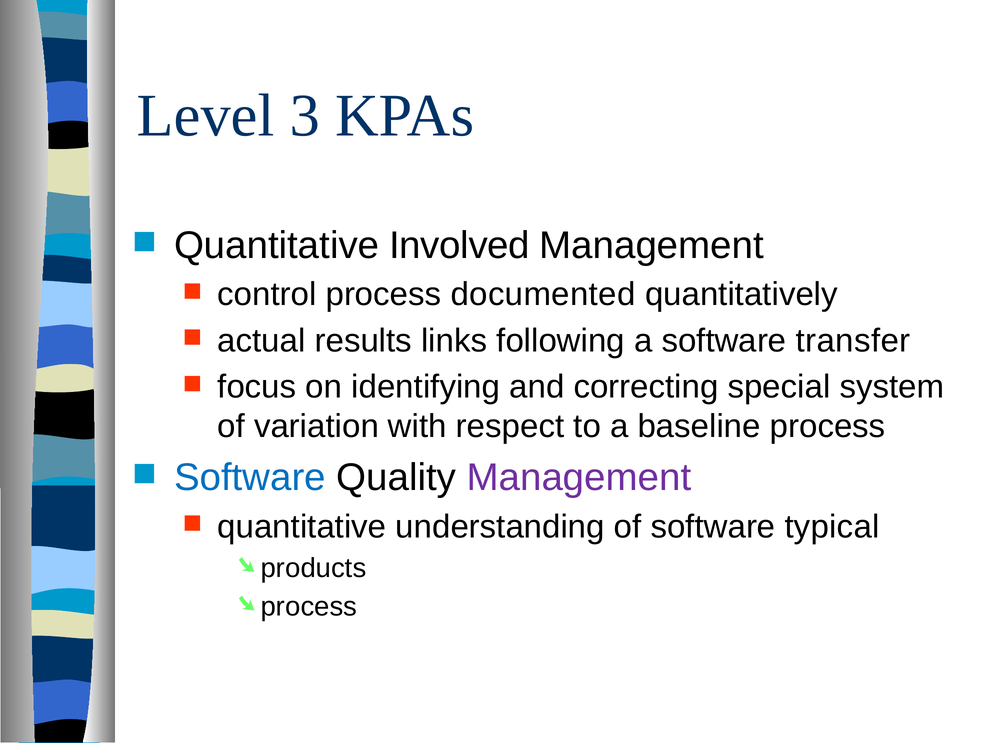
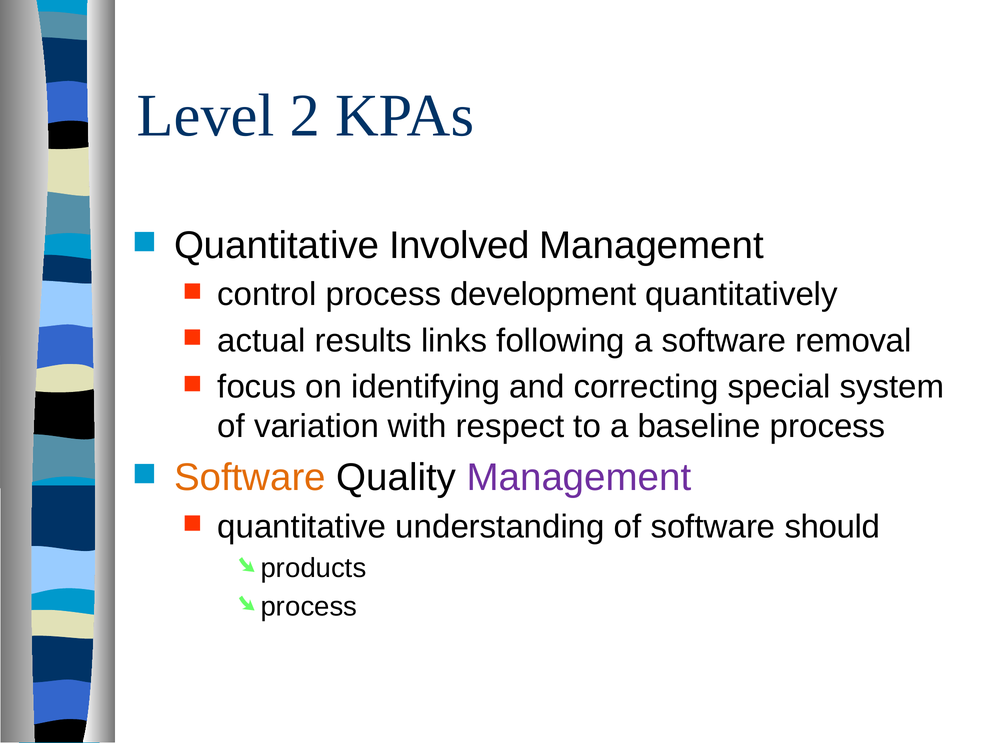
3: 3 -> 2 (305, 116)
documented: documented -> development (543, 295)
transfer: transfer -> removal (853, 341)
Software colour: blue -> orange (250, 478)
typical: typical -> should (832, 527)
